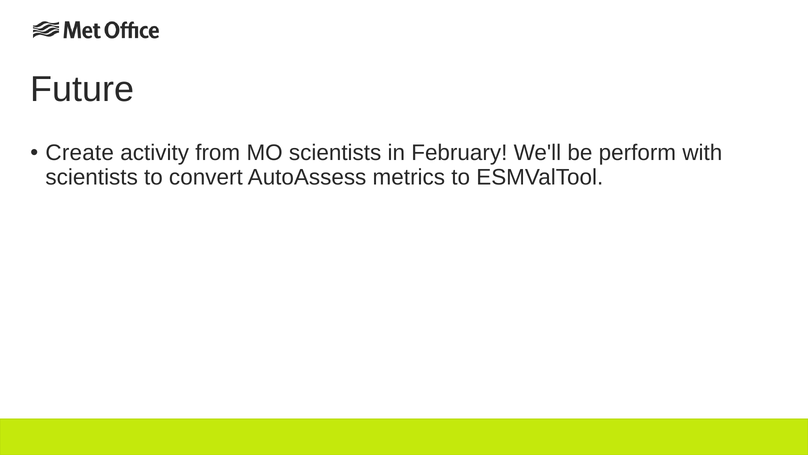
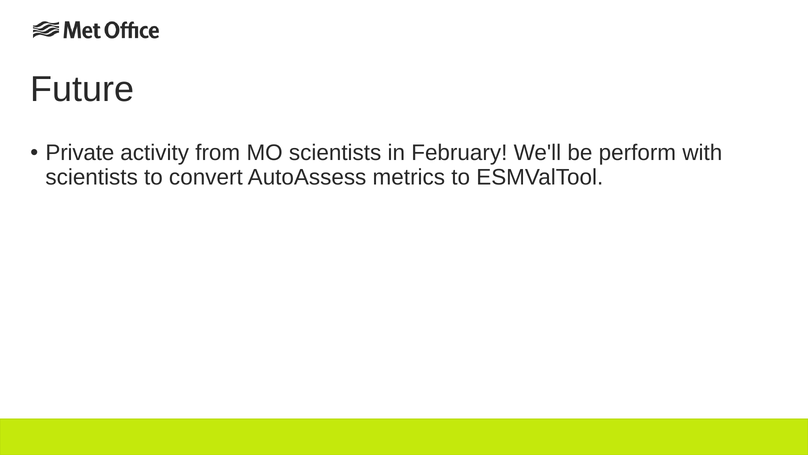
Create: Create -> Private (80, 153)
